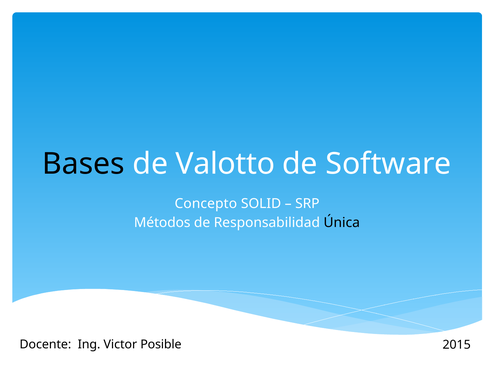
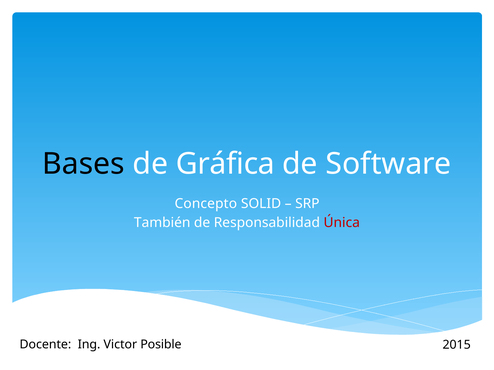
Valotto: Valotto -> Gráfica (225, 164)
Métodos: Métodos -> También (162, 223)
Única colour: black -> red (342, 223)
